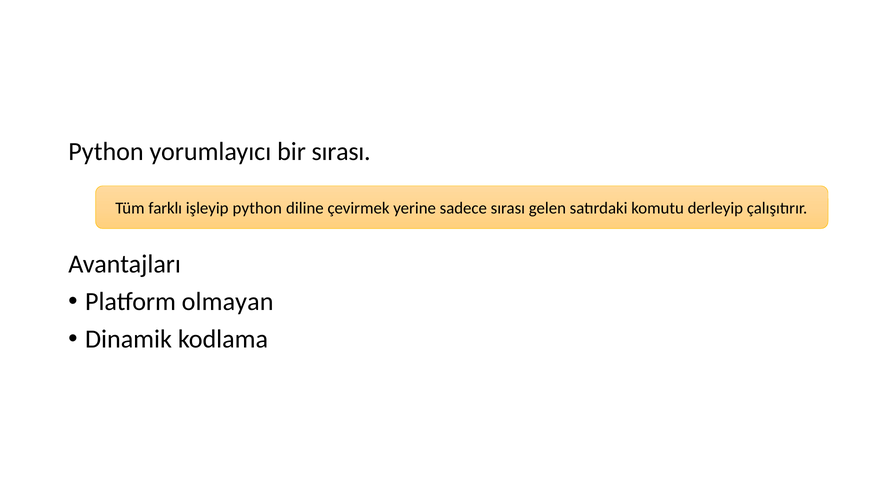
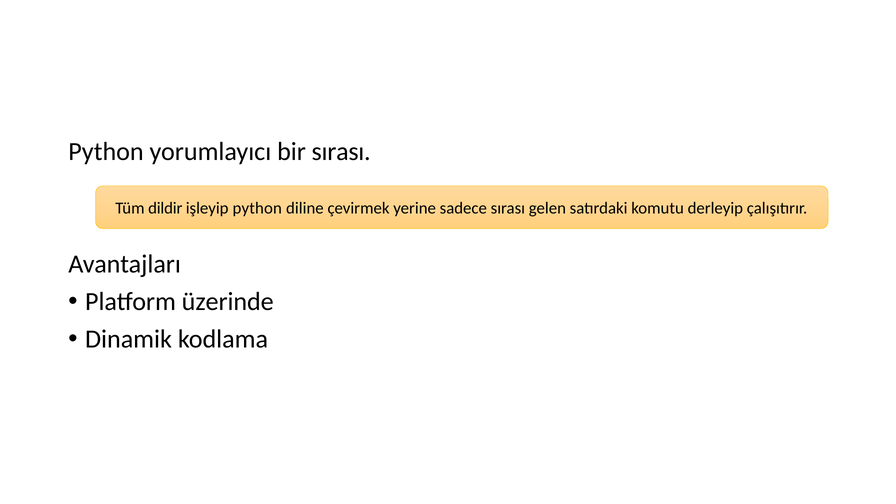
farklı: farklı -> dildir (165, 208)
olmayan: olmayan -> üzerinde (228, 302)
